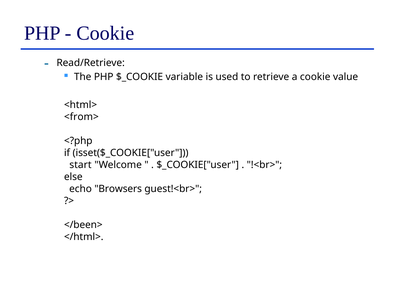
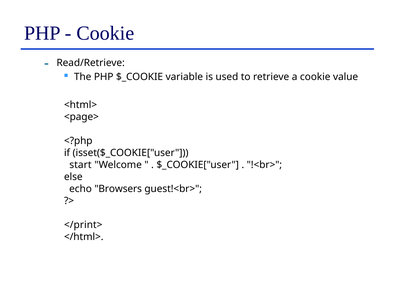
<from>: <from> -> <page> (81, 117)
</been>: </been> -> </print> (83, 225)
